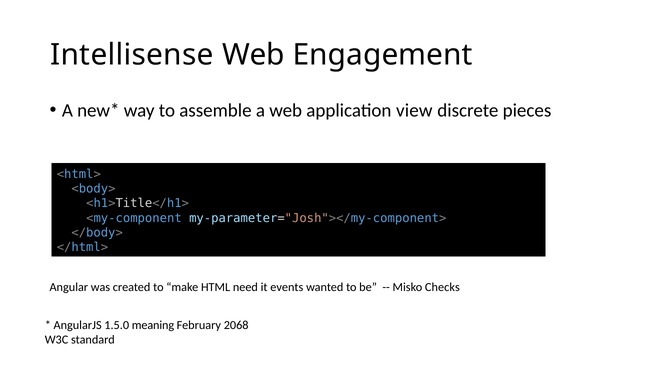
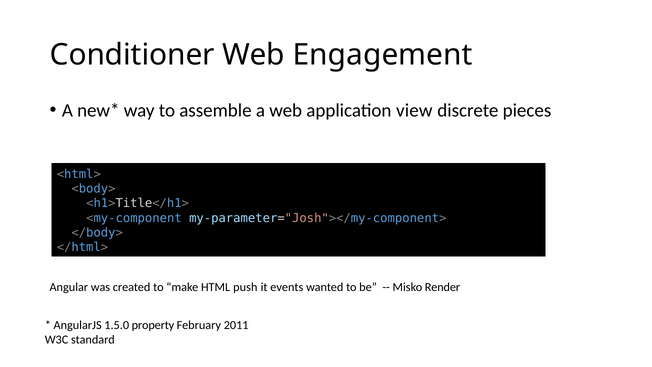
Intellisense: Intellisense -> Conditioner (132, 55)
need: need -> push (245, 287)
Checks: Checks -> Render (442, 287)
meaning: meaning -> property (153, 325)
2068: 2068 -> 2011 (236, 325)
